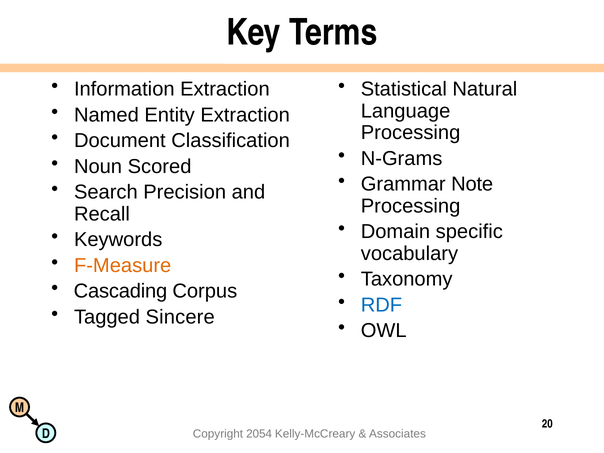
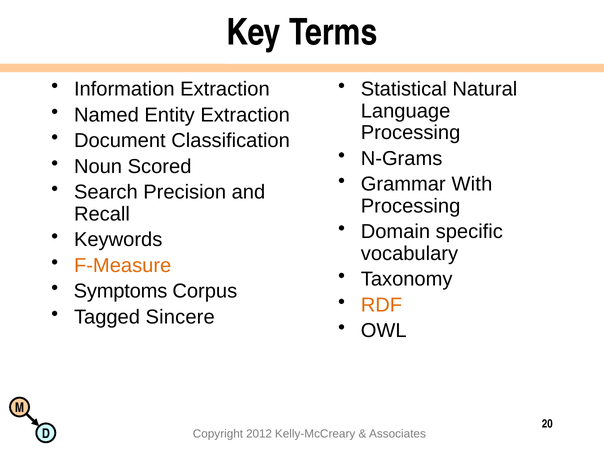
Note: Note -> With (472, 184)
Cascading: Cascading -> Symptoms (121, 291)
RDF colour: blue -> orange (381, 305)
2054: 2054 -> 2012 (259, 434)
